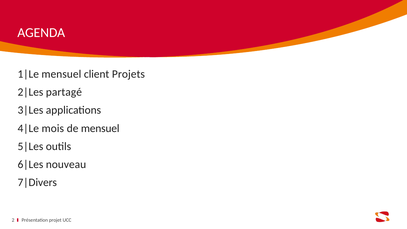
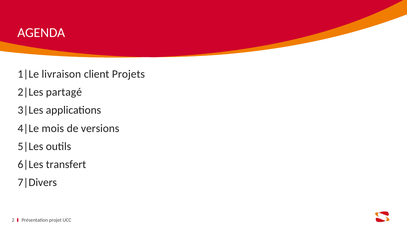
mensuel: mensuel -> livraison (61, 74)
de mensuel: mensuel -> versions (100, 128)
nouveau: nouveau -> transfert (66, 164)
